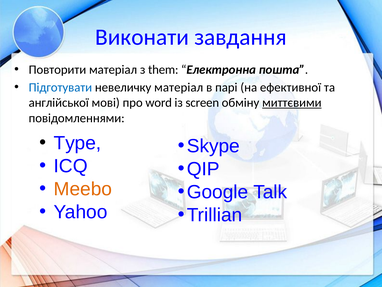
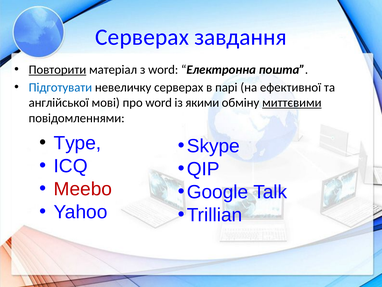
Виконати: Виконати -> Серверах (142, 37)
Повторити underline: none -> present (57, 69)
з them: them -> word (163, 69)
невеличку матеріал: матеріал -> серверах (179, 87)
screen: screen -> якими (202, 103)
Meebo colour: orange -> red (83, 189)
